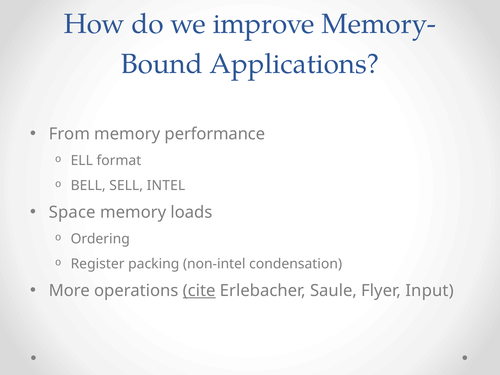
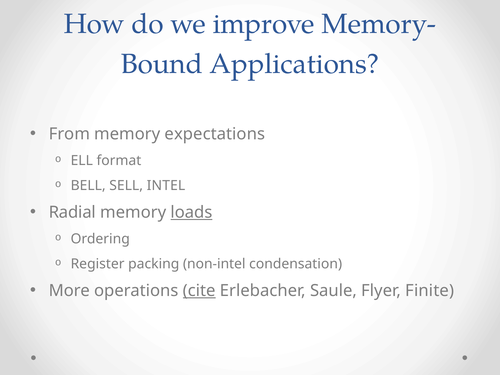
performance: performance -> expectations (215, 134)
Space: Space -> Radial (72, 212)
loads underline: none -> present (191, 212)
Input: Input -> Finite (430, 291)
